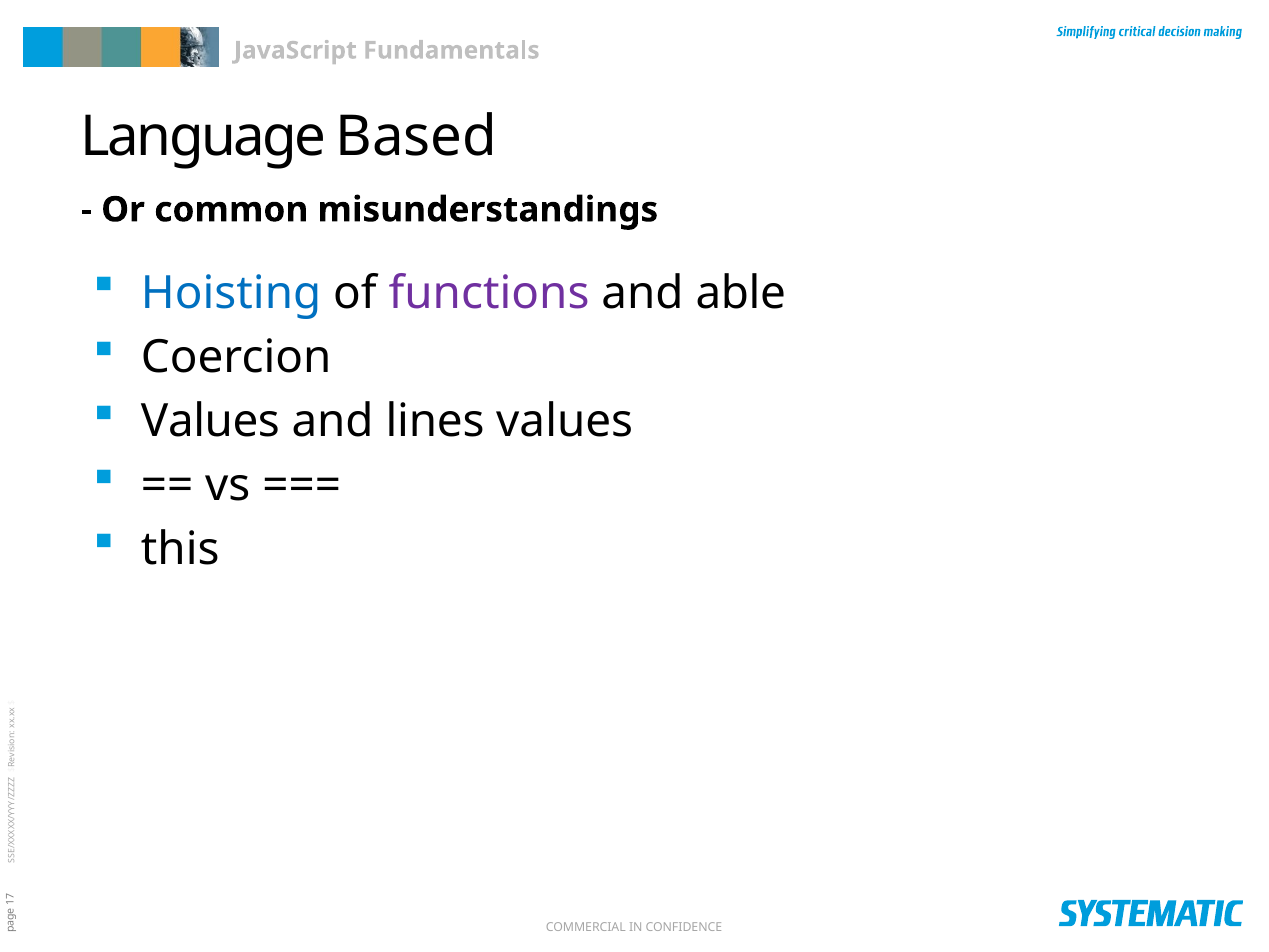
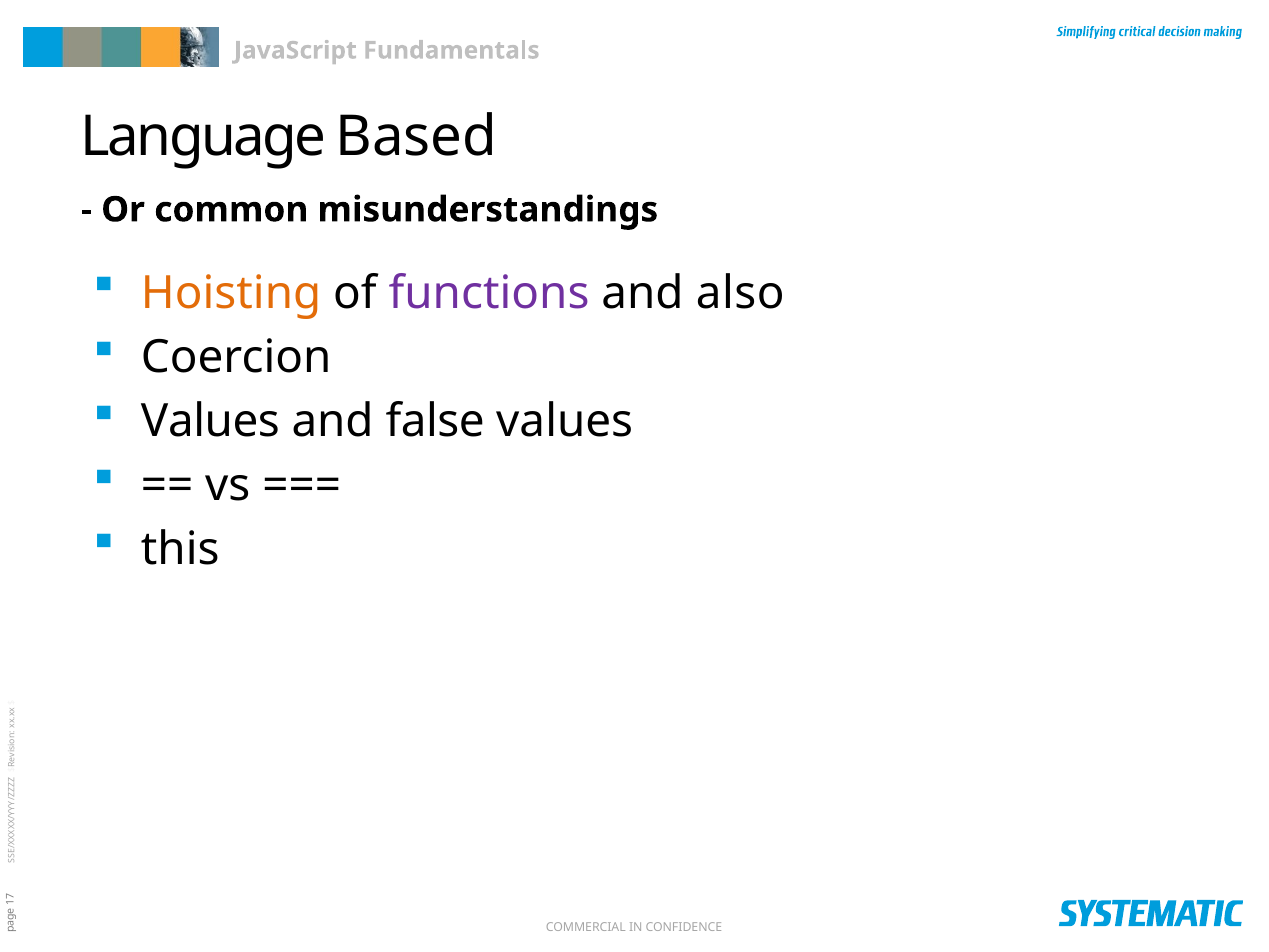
Hoisting colour: blue -> orange (231, 293)
able: able -> also (740, 293)
lines: lines -> false (435, 421)
